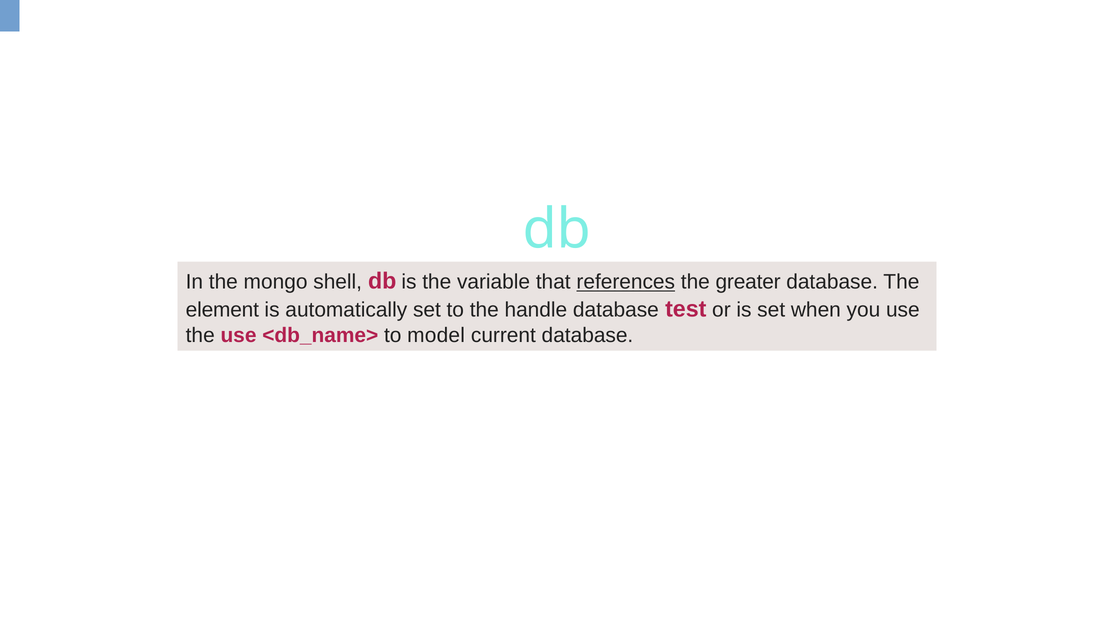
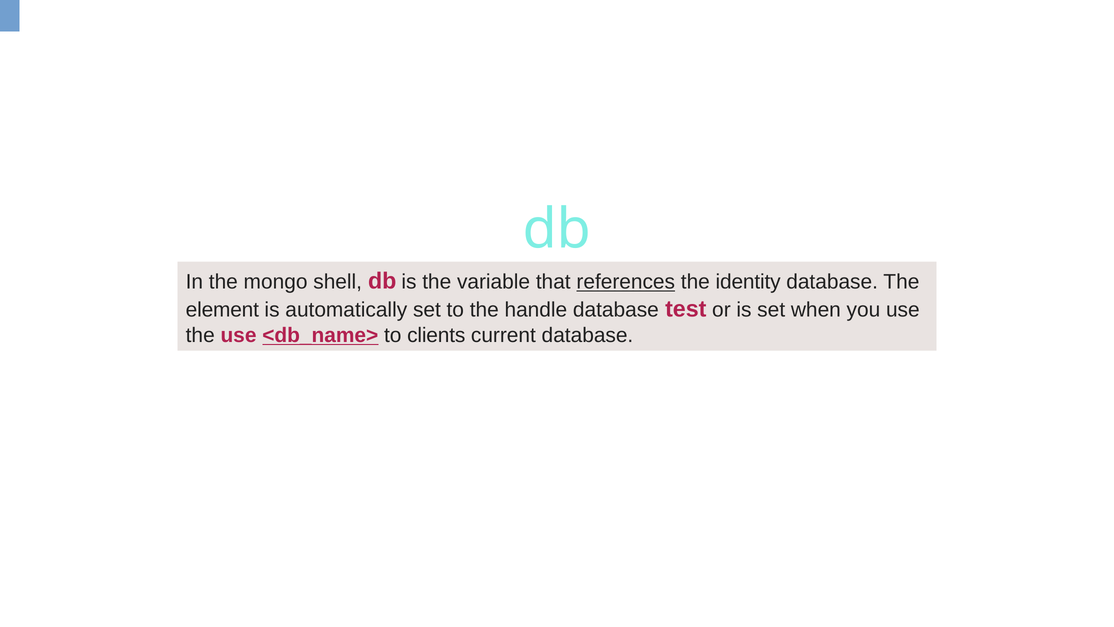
greater: greater -> identity (748, 282)
<db_name> underline: none -> present (320, 335)
model: model -> clients (436, 335)
